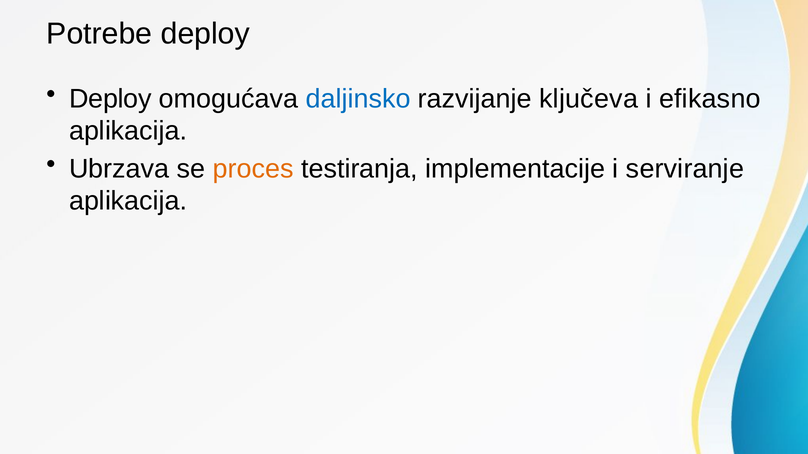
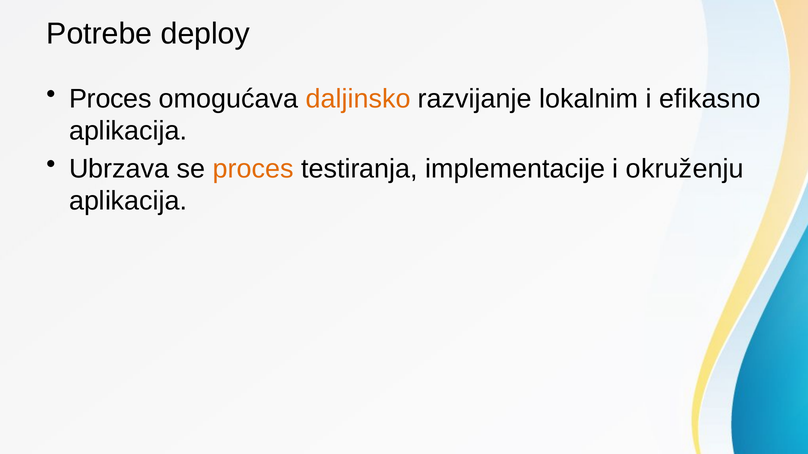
Deploy: Deploy -> Proces (110, 99)
daljinsko colour: blue -> orange (358, 99)
ključeva: ključeva -> lokalnim (589, 99)
serviranje: serviranje -> okruženju (685, 169)
